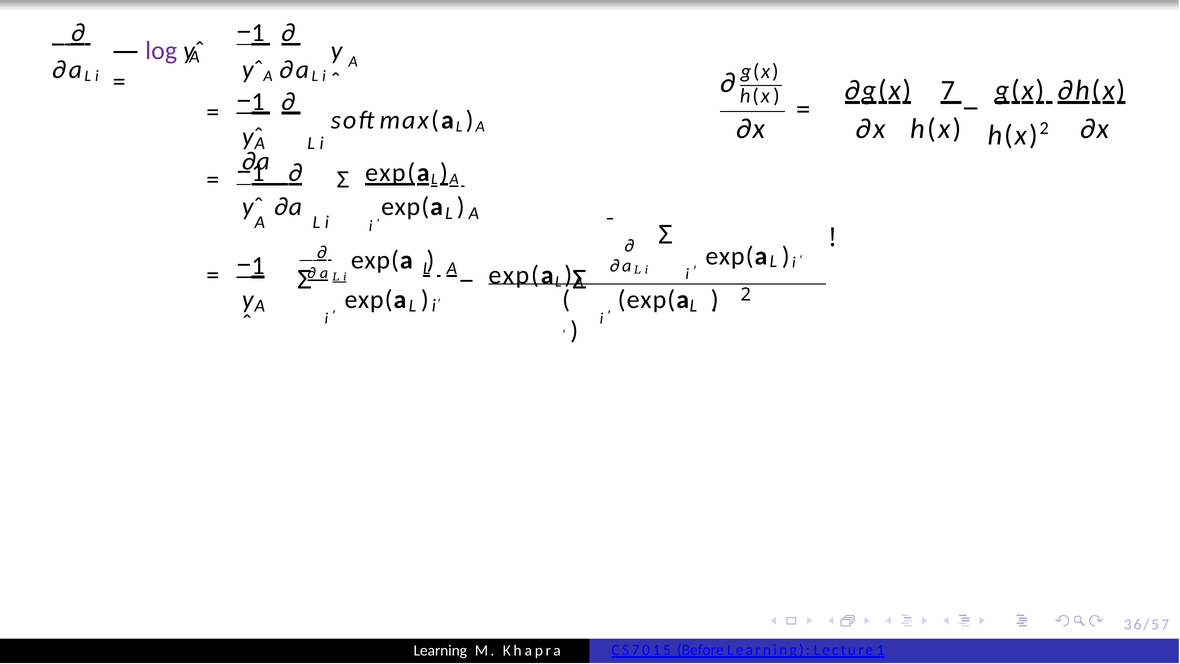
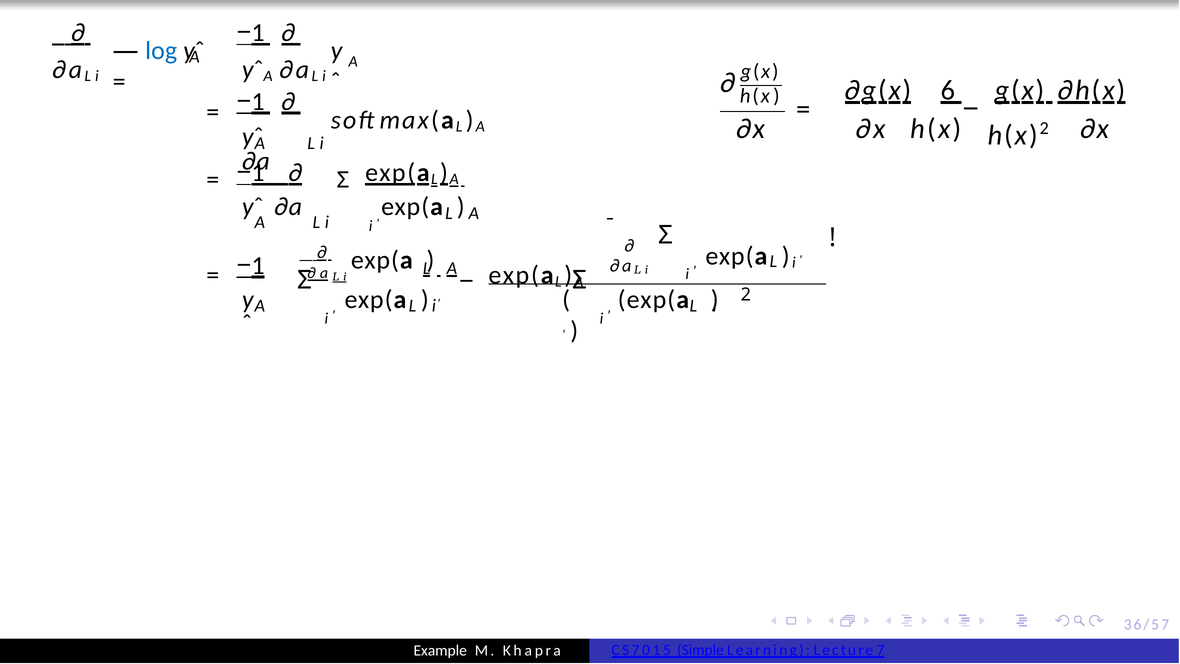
log colour: purple -> blue (161, 50)
7: 7 -> 6 (948, 90)
Learning: Learning -> Example (440, 650)
Before: Before -> Simple (700, 650)
1: 1 -> 7 (881, 650)
